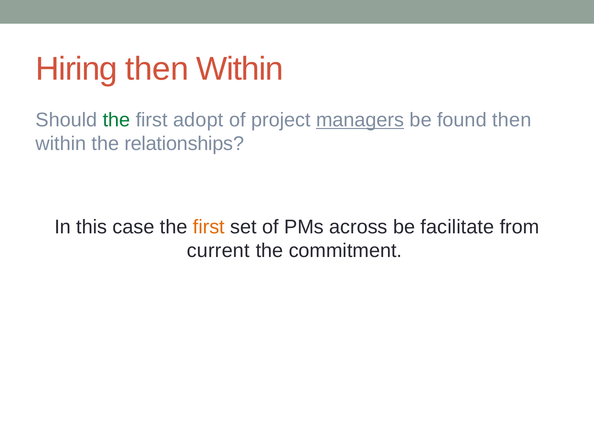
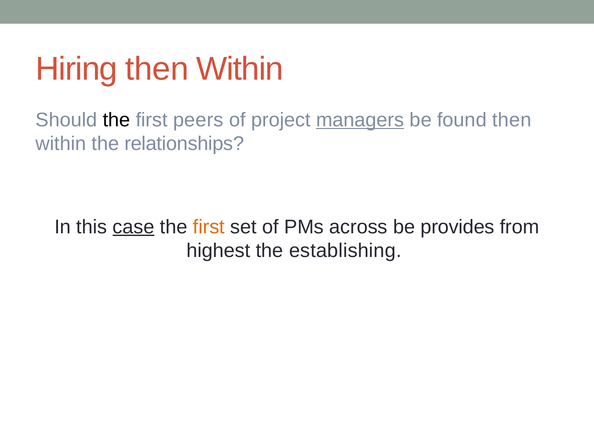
the colour: green -> black (117, 120)
adopt: adopt -> peers (198, 120)
case underline: none -> present (134, 227)
facilitate: facilitate -> provides (458, 227)
current: current -> highest (218, 251)
commitment: commitment -> establishing (345, 251)
